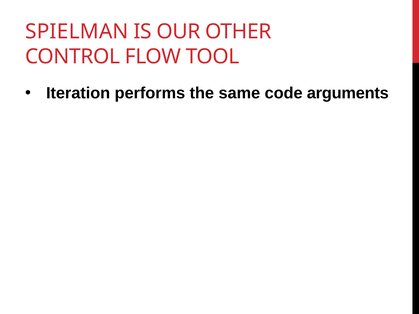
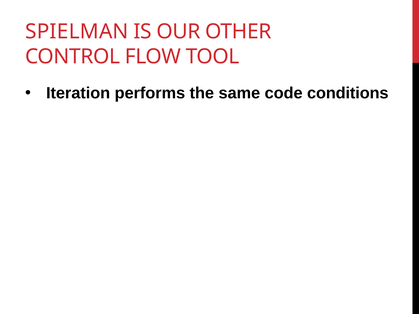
arguments: arguments -> conditions (348, 93)
